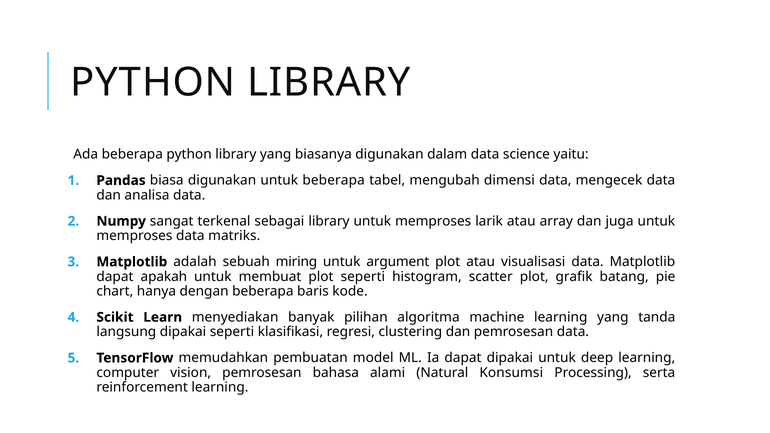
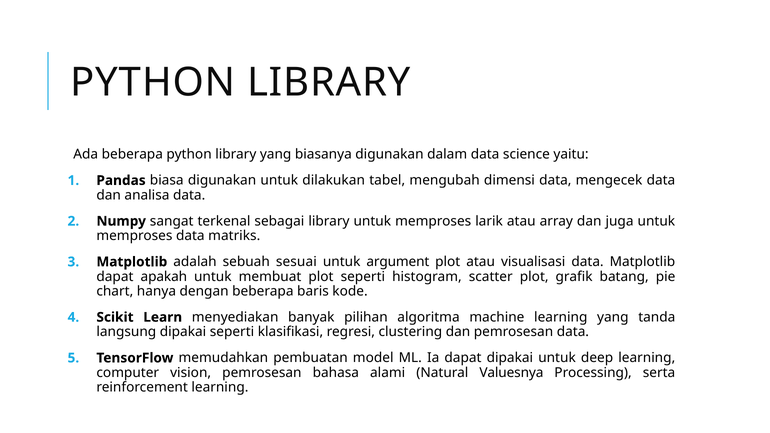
untuk beberapa: beberapa -> dilakukan (334, 181)
miring: miring -> sesuai (296, 262)
Konsumsi: Konsumsi -> Valuesnya (511, 373)
